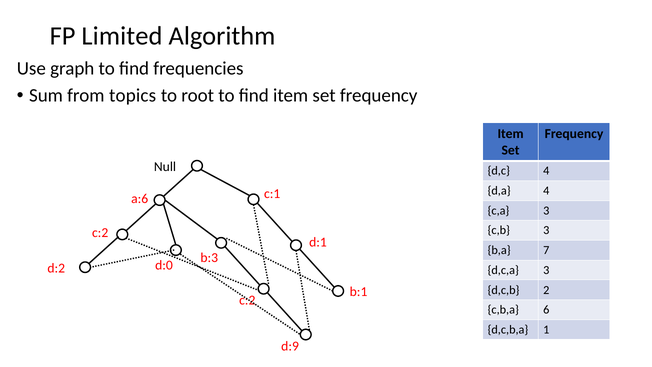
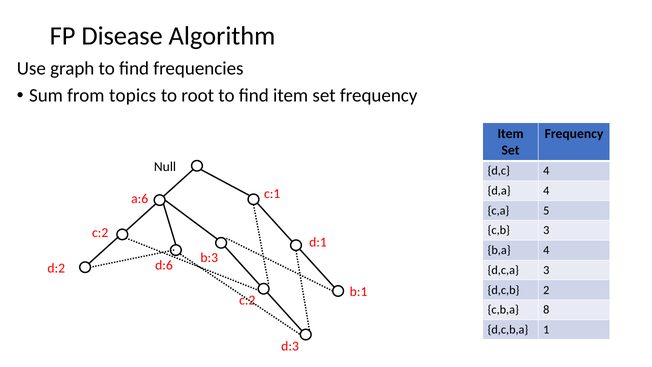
Limited: Limited -> Disease (122, 36)
c,a 3: 3 -> 5 (546, 210)
b,a 7: 7 -> 4 (546, 250)
d:0: d:0 -> d:6 (164, 265)
6: 6 -> 8 (546, 310)
d:9: d:9 -> d:3 (290, 346)
